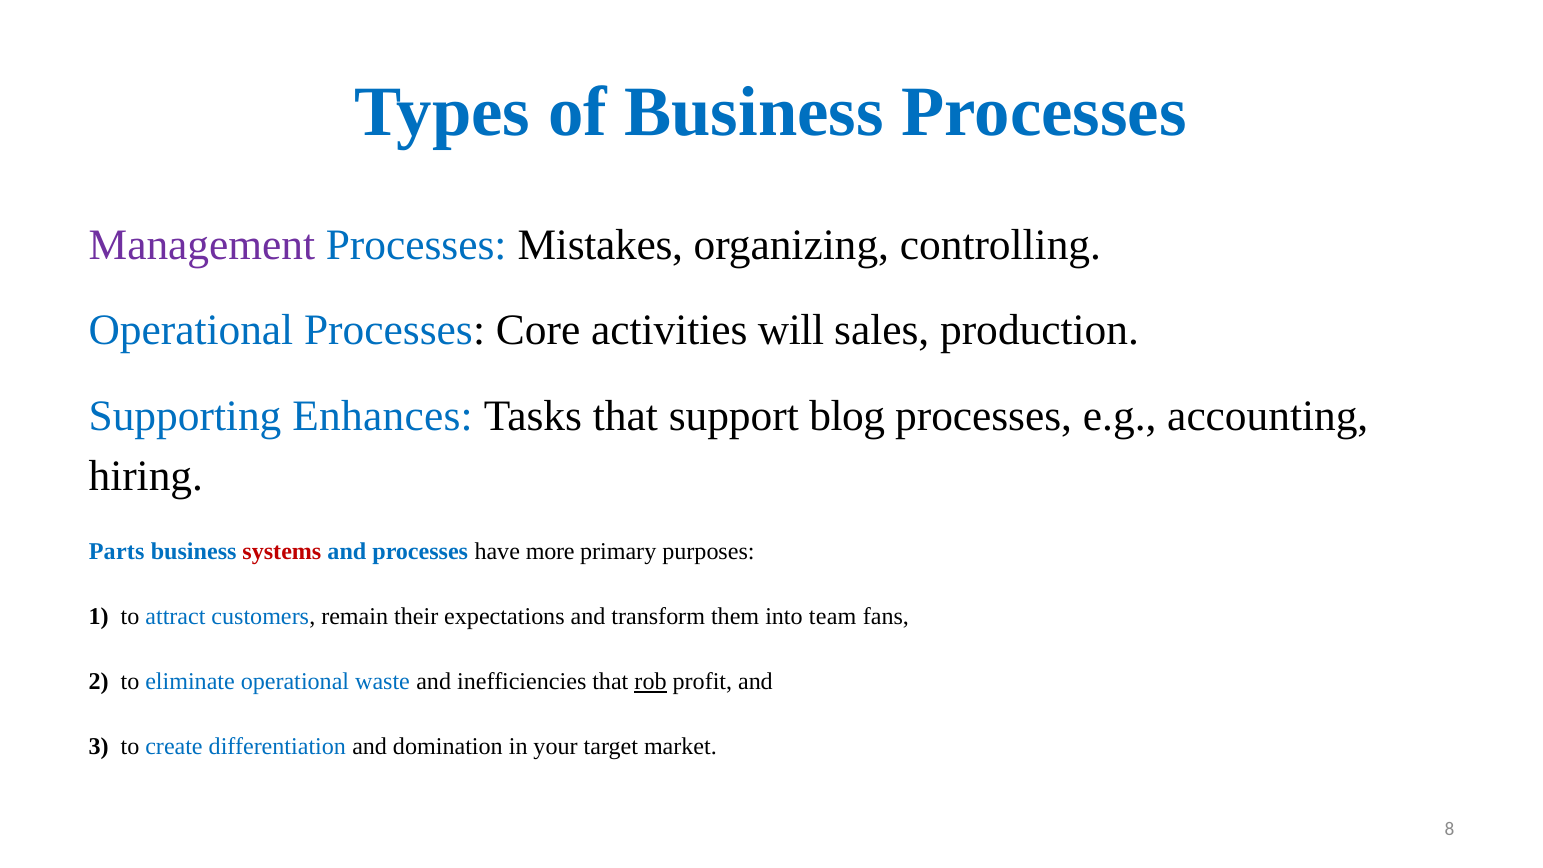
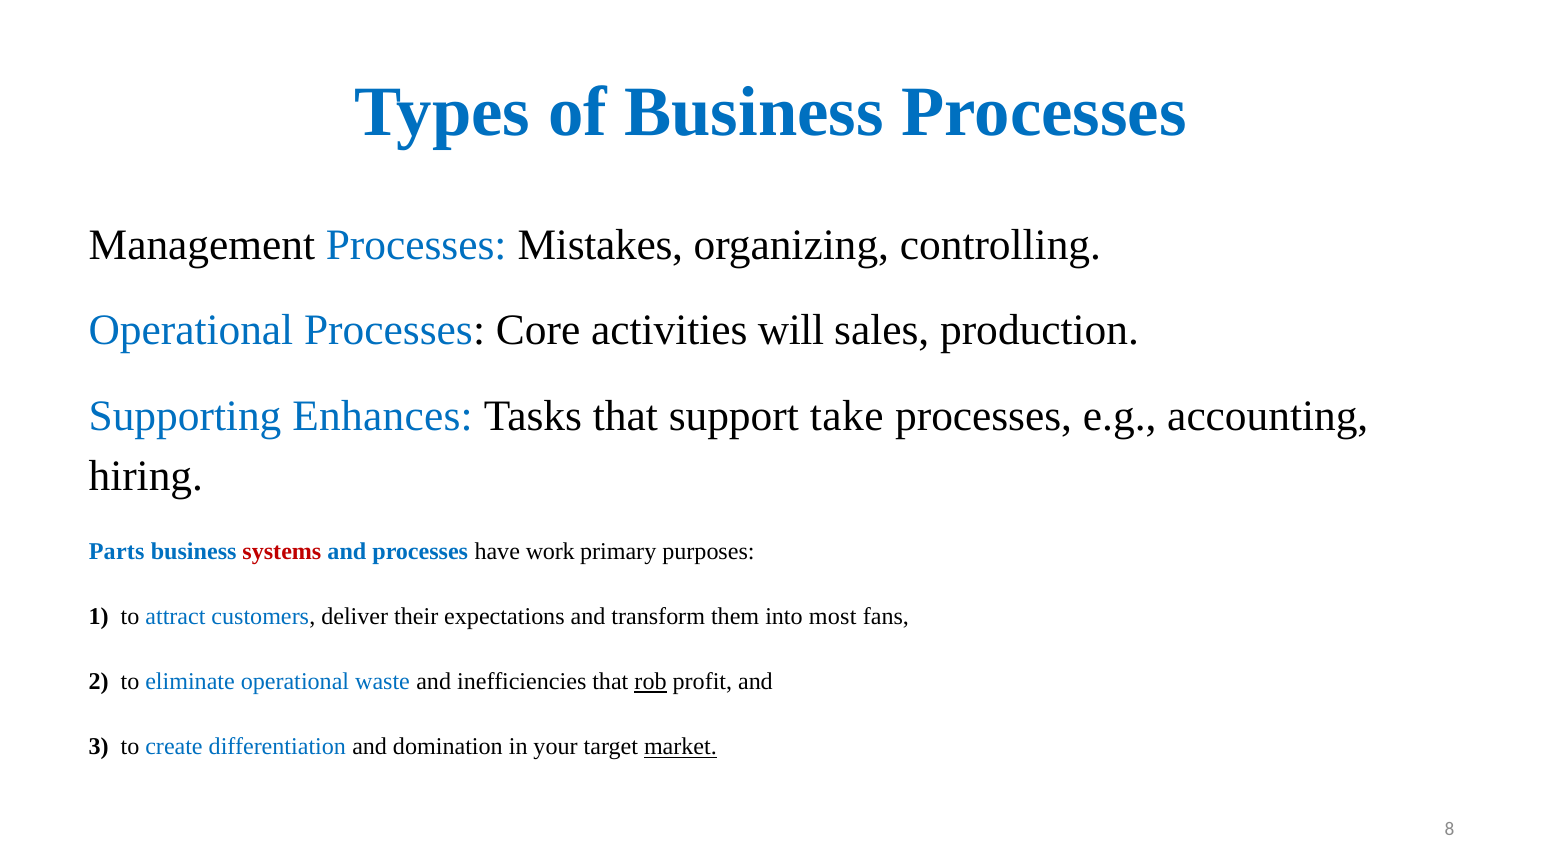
Management colour: purple -> black (202, 245)
blog: blog -> take (847, 416)
more: more -> work (550, 551)
remain: remain -> deliver (355, 616)
team: team -> most (833, 616)
market underline: none -> present (680, 747)
